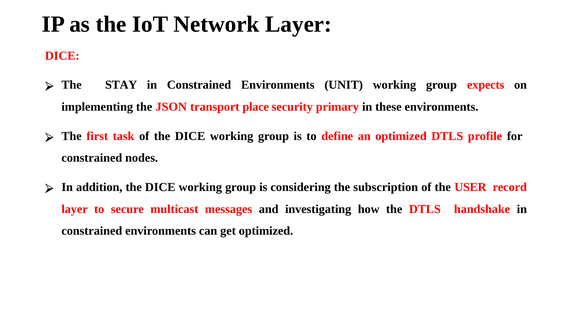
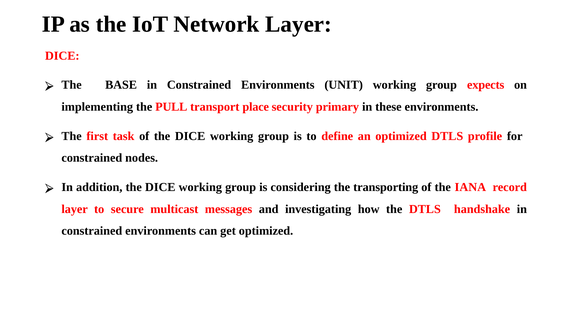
STAY: STAY -> BASE (121, 85)
JSON: JSON -> PULL (171, 107)
subscription: subscription -> transporting (386, 187)
USER: USER -> IANA (470, 187)
